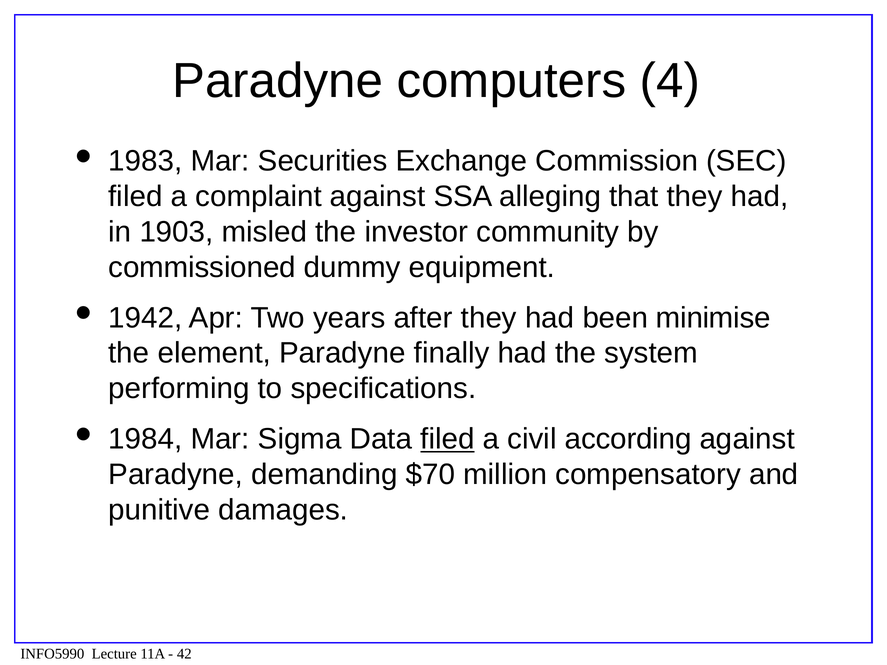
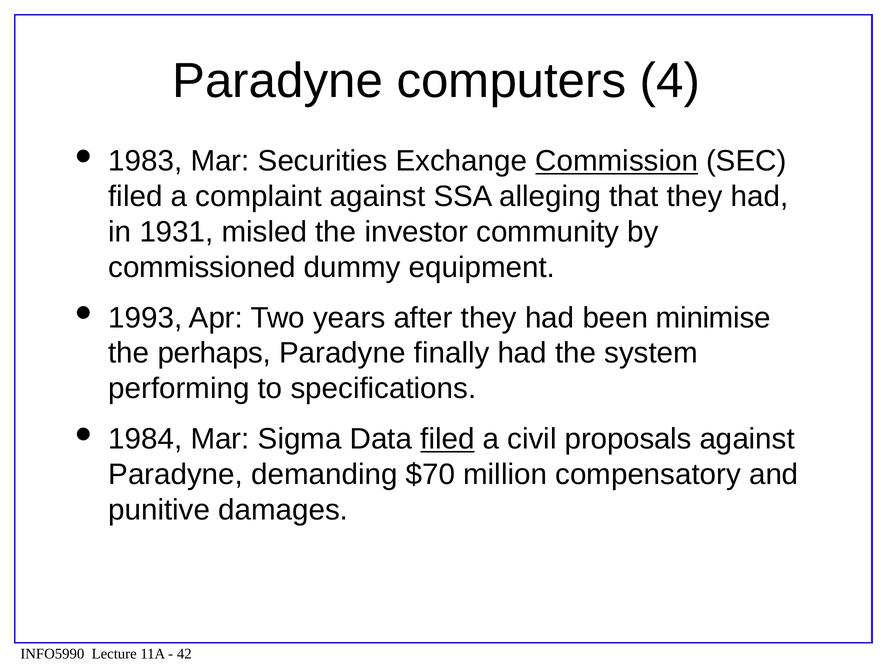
Commission underline: none -> present (617, 161)
1903: 1903 -> 1931 (177, 232)
1942: 1942 -> 1993 (145, 318)
element: element -> perhaps (214, 353)
according: according -> proposals (628, 439)
